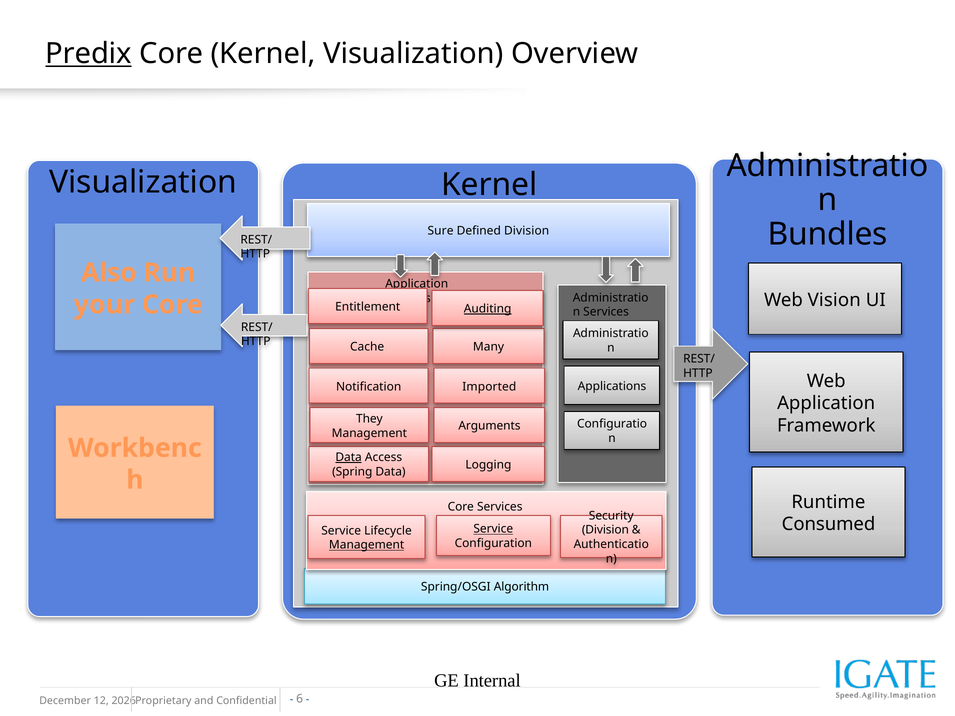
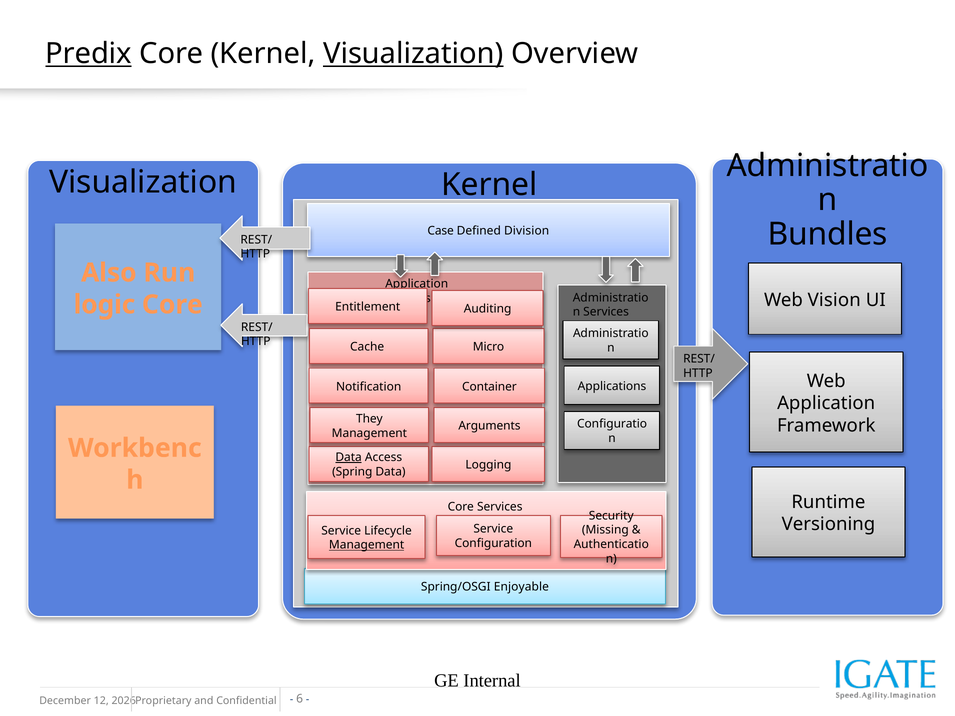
Visualization underline: none -> present (413, 54)
Sure: Sure -> Case (441, 231)
your: your -> logic (104, 305)
Auditing underline: present -> none (488, 309)
Many: Many -> Micro (489, 347)
Imported: Imported -> Container (489, 387)
Consumed: Consumed -> Versioning (828, 524)
Service underline: present -> none (493, 529)
Division: Division -> Missing (605, 530)
Algorithm: Algorithm -> Enjoyable (521, 587)
